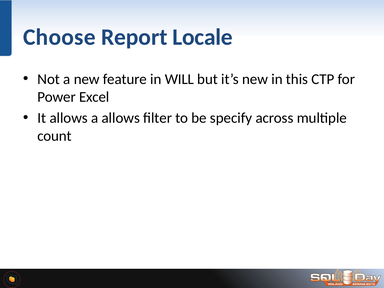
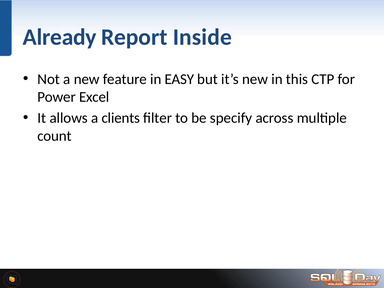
Choose: Choose -> Already (60, 37)
Locale: Locale -> Inside (202, 37)
WILL: WILL -> EASY (179, 79)
a allows: allows -> clients (121, 118)
